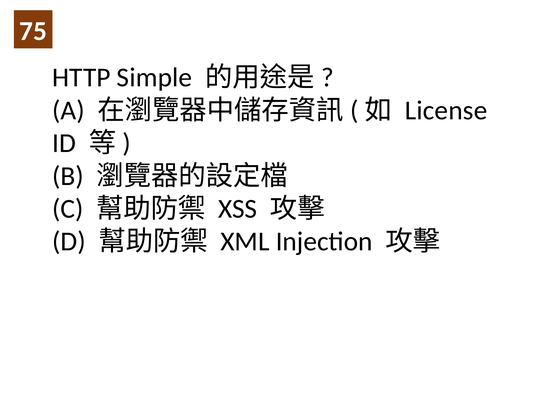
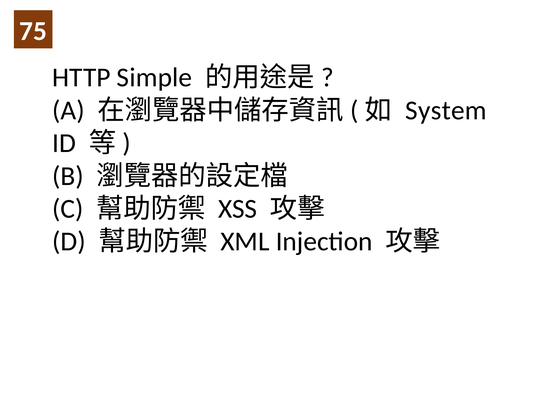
License: License -> System (446, 110)
